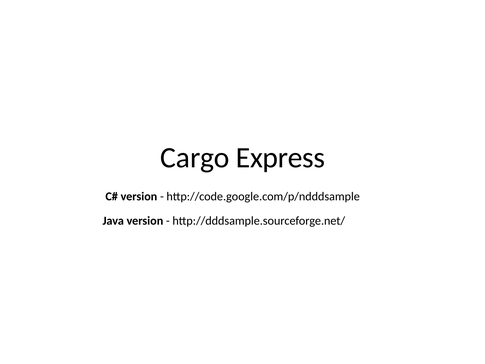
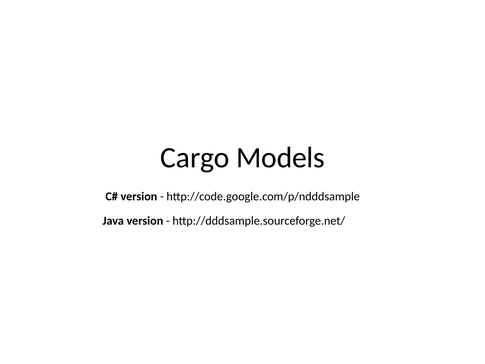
Express: Express -> Models (280, 158)
